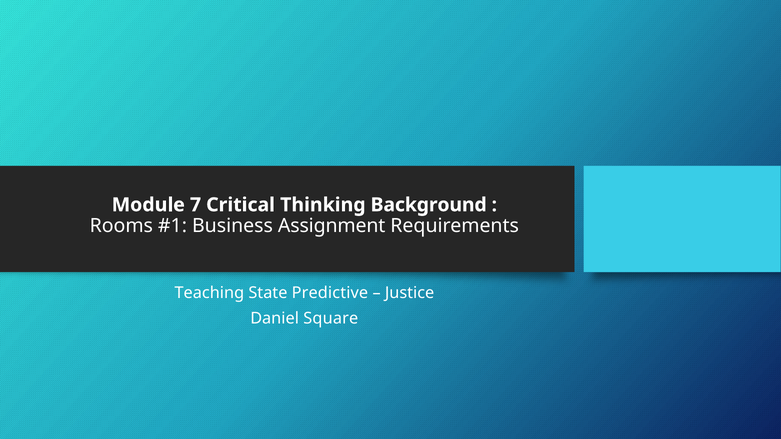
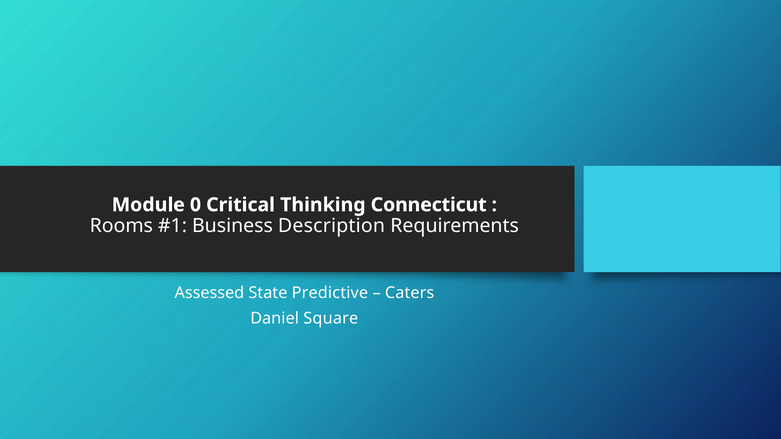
7: 7 -> 0 (196, 205)
Background: Background -> Connecticut (429, 205)
Assignment: Assignment -> Description (332, 226)
Teaching: Teaching -> Assessed (209, 293)
Justice: Justice -> Caters (410, 293)
